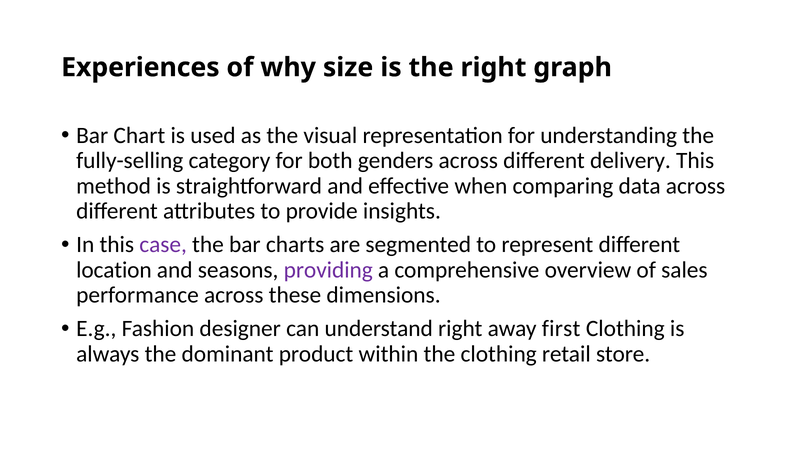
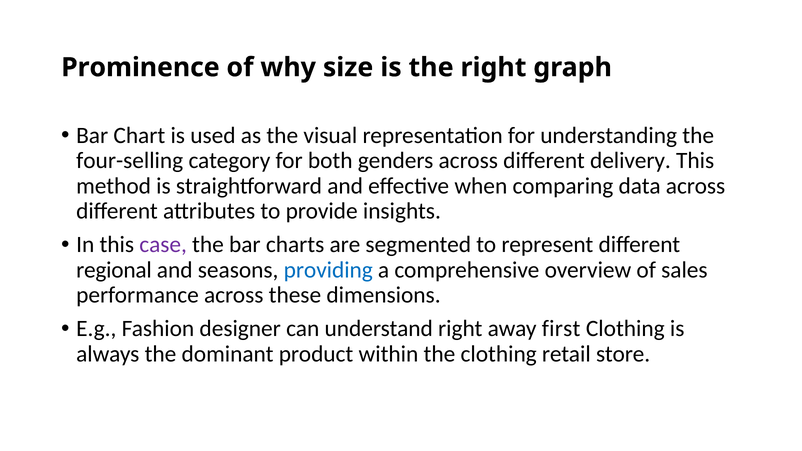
Experiences: Experiences -> Prominence (140, 67)
fully-selling: fully-selling -> four-selling (130, 161)
location: location -> regional (114, 270)
providing colour: purple -> blue (328, 270)
